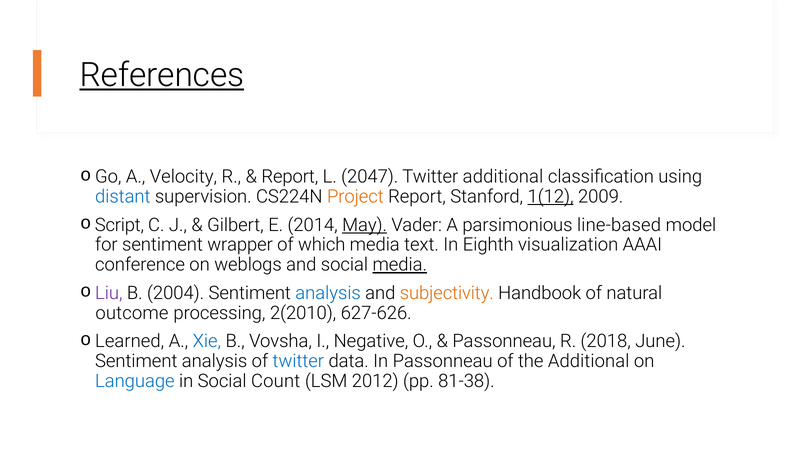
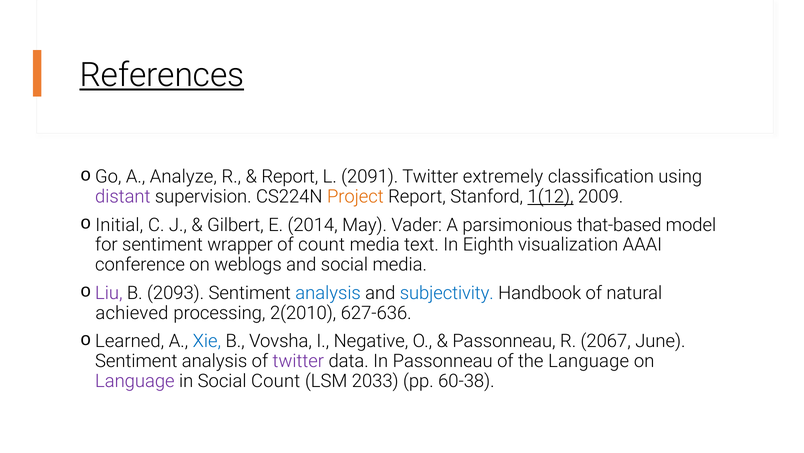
Velocity: Velocity -> Analyze (183, 177)
2047: 2047 -> 2091 (370, 177)
Twitter additional: additional -> extremely (503, 177)
distant colour: blue -> purple (123, 196)
Script: Script -> Initial (119, 225)
May underline: present -> none (365, 225)
line-based: line-based -> that-based (619, 225)
of which: which -> count (322, 244)
media underline: present -> none (400, 264)
2004: 2004 -> 2093 (176, 293)
subjectivity colour: orange -> blue (447, 293)
outcome: outcome -> achieved (132, 312)
627-626: 627-626 -> 627-636 (376, 312)
2018: 2018 -> 2067 (606, 341)
twitter colour: blue -> purple (298, 361)
the Additional: Additional -> Language (589, 361)
Language colour: blue -> purple (135, 380)
2012: 2012 -> 2033 (375, 380)
81-38: 81-38 -> 60-38 (466, 380)
